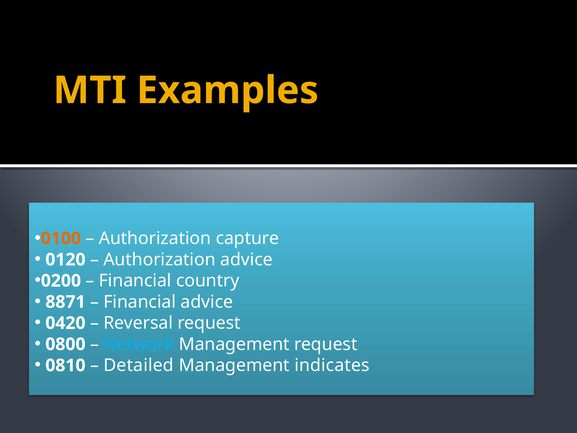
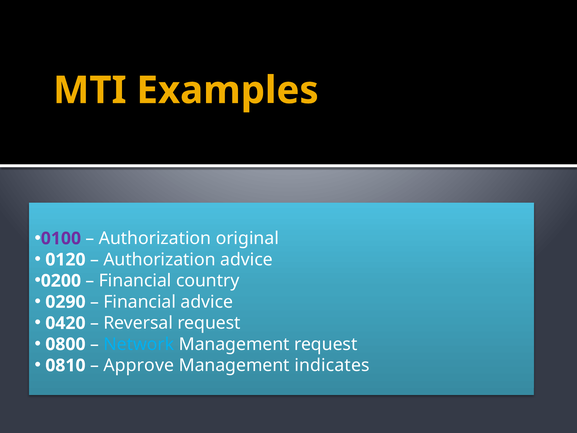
0100 colour: orange -> purple (61, 238)
capture: capture -> original (247, 238)
8871: 8871 -> 0290 (65, 302)
Detailed: Detailed -> Approve (139, 365)
